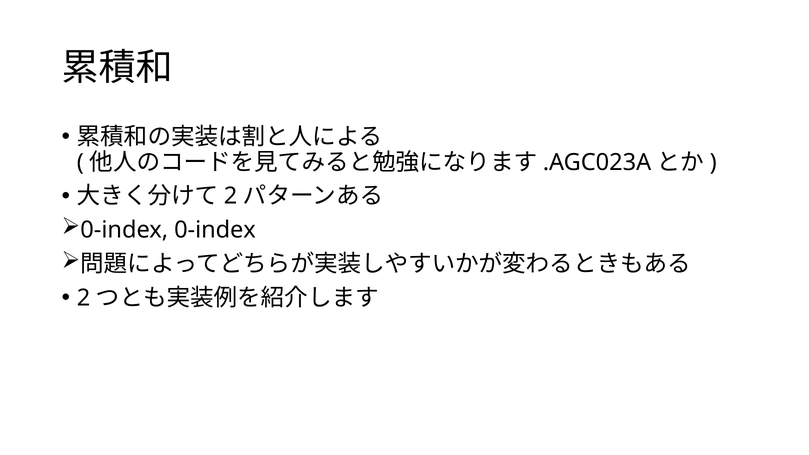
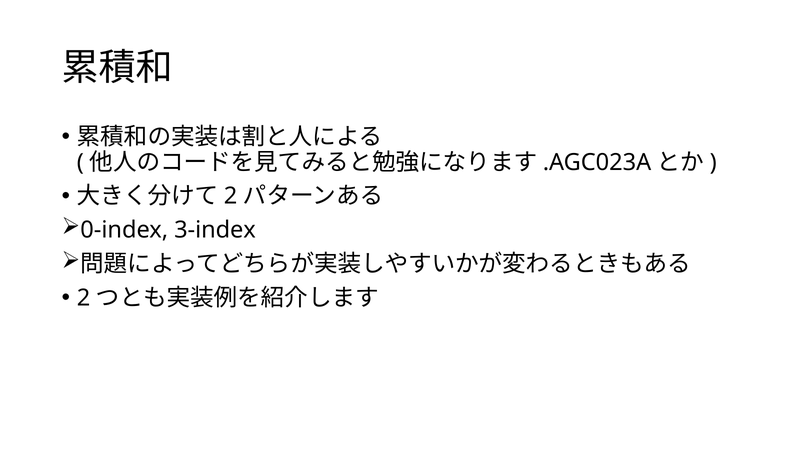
0-index 0-index: 0-index -> 3-index (215, 230)
